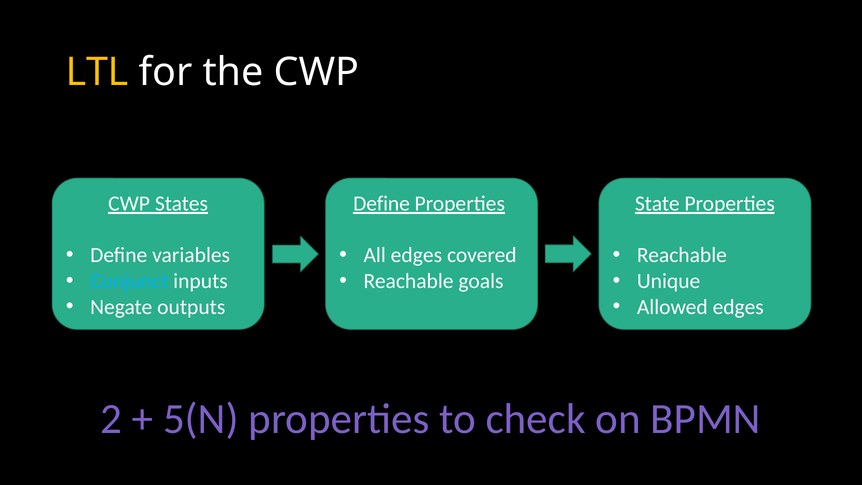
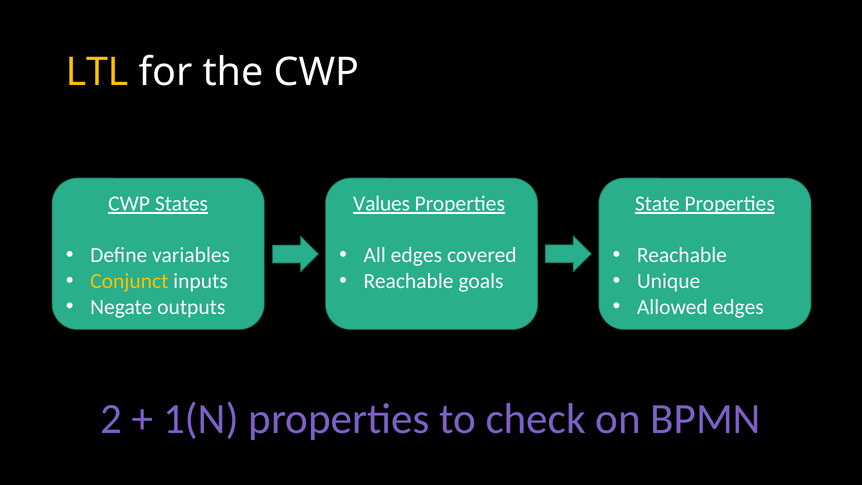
Define: Define -> Values (382, 204)
Conjunct colour: light blue -> yellow (129, 281)
5(N: 5(N -> 1(N (201, 419)
